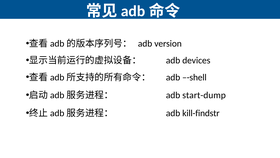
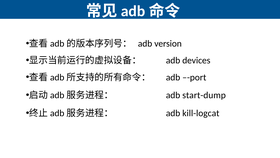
–-shell: –-shell -> –-port (194, 77)
kill-findstr: kill-findstr -> kill-logcat (201, 113)
